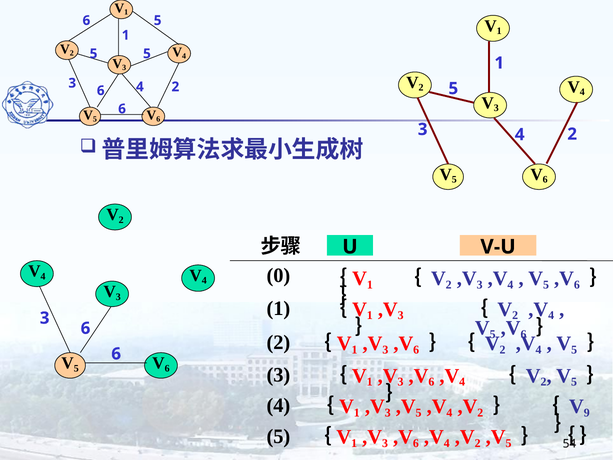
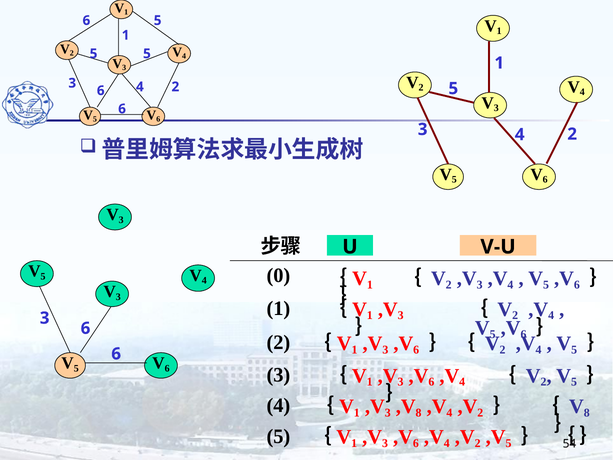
2: 2 -> 3 (121, 220)
4: 4 -> 5 (43, 276)
5: 5 -> 8 (419, 412)
9: 9 -> 8 (587, 412)
